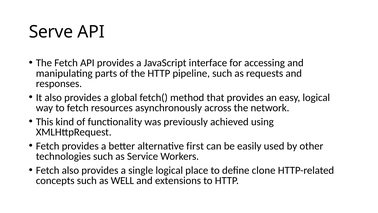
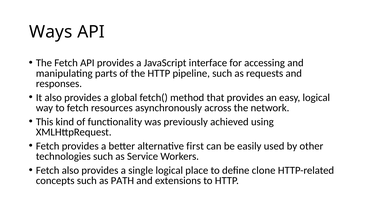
Serve: Serve -> Ways (51, 32)
WELL: WELL -> PATH (122, 180)
